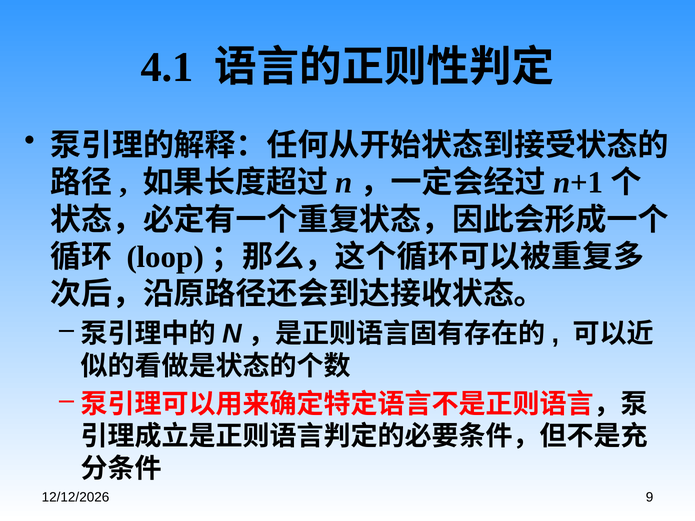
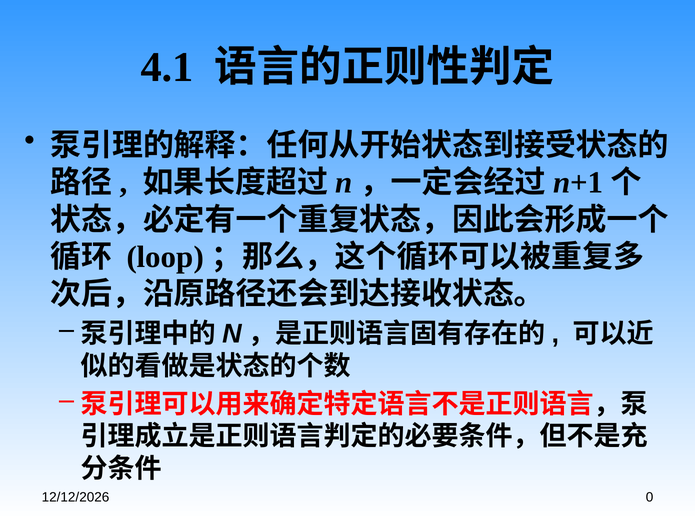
9: 9 -> 0 (650, 498)
